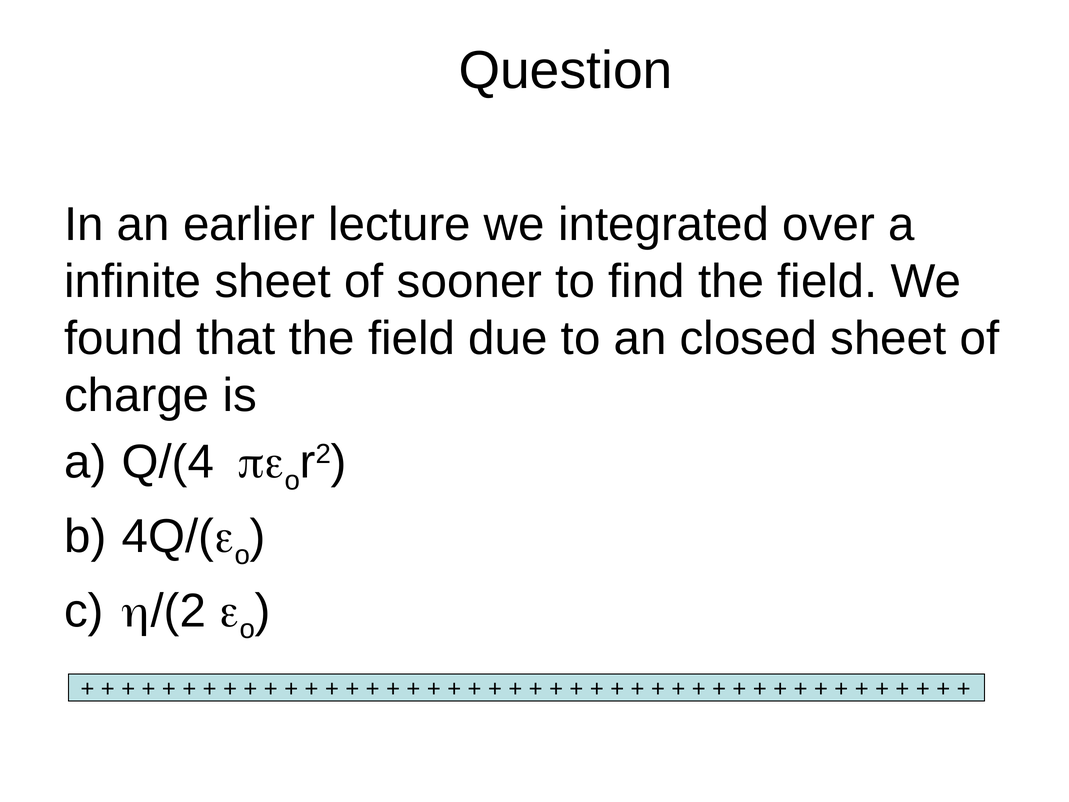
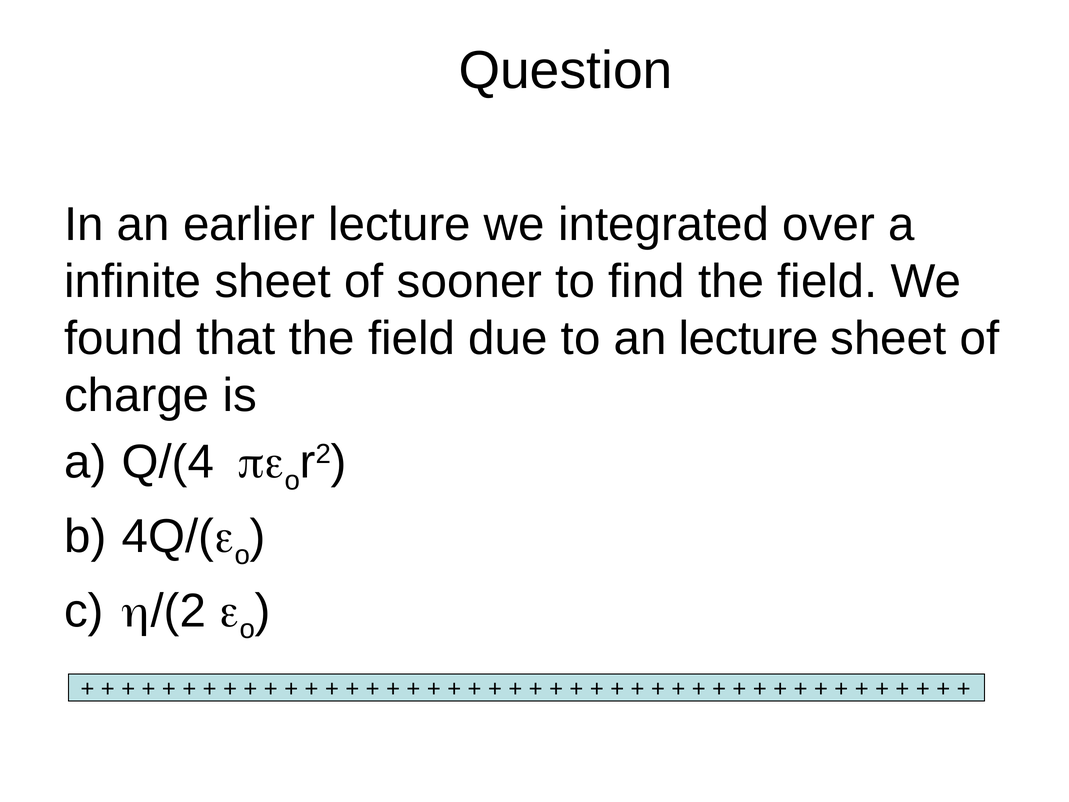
an closed: closed -> lecture (749, 338)
